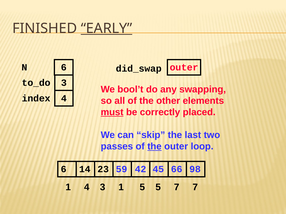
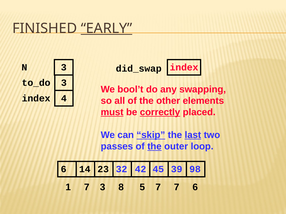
N 6: 6 -> 3 (64, 68)
did_swap outer: outer -> index (184, 68)
correctly underline: none -> present (160, 112)
skip underline: none -> present (151, 135)
last underline: none -> present (193, 135)
59: 59 -> 32 (122, 170)
66: 66 -> 39 (177, 170)
1 4: 4 -> 7 (87, 188)
3 1: 1 -> 8 (121, 188)
5 5: 5 -> 7 (158, 188)
7 7: 7 -> 6 (195, 188)
